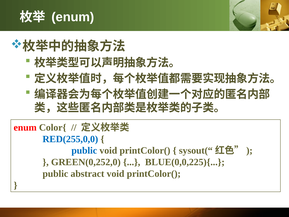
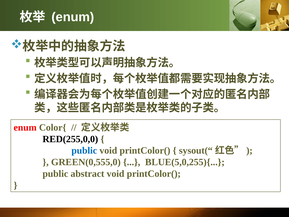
RED(255,0,0 colour: blue -> black (70, 139)
GREEN(0,252,0: GREEN(0,252,0 -> GREEN(0,555,0 (86, 162)
BLUE(0,0,225){: BLUE(0,0,225){ -> BLUE(5,0,255){ (185, 162)
